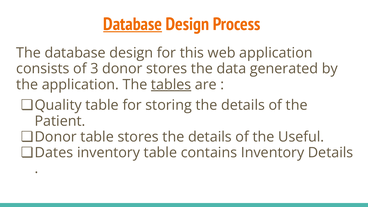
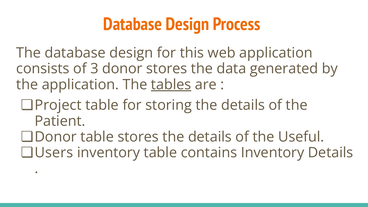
Database underline: present -> none (133, 24)
Quality: Quality -> Project (58, 105)
Dates: Dates -> Users (54, 153)
